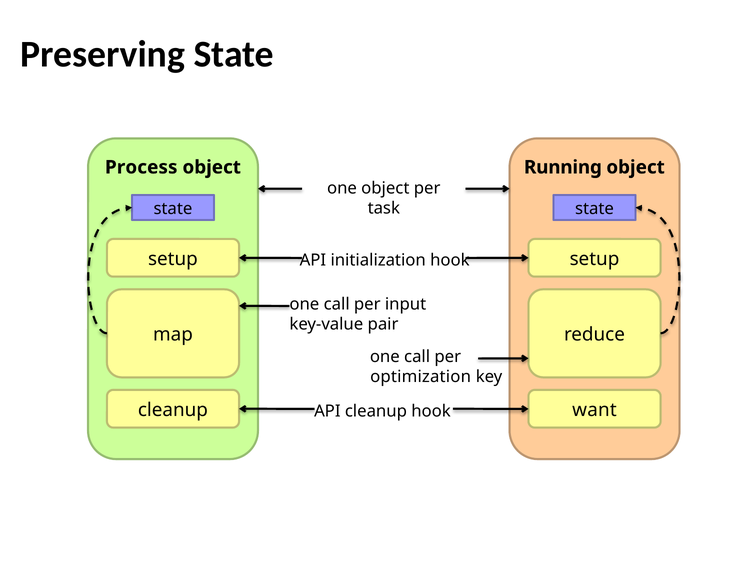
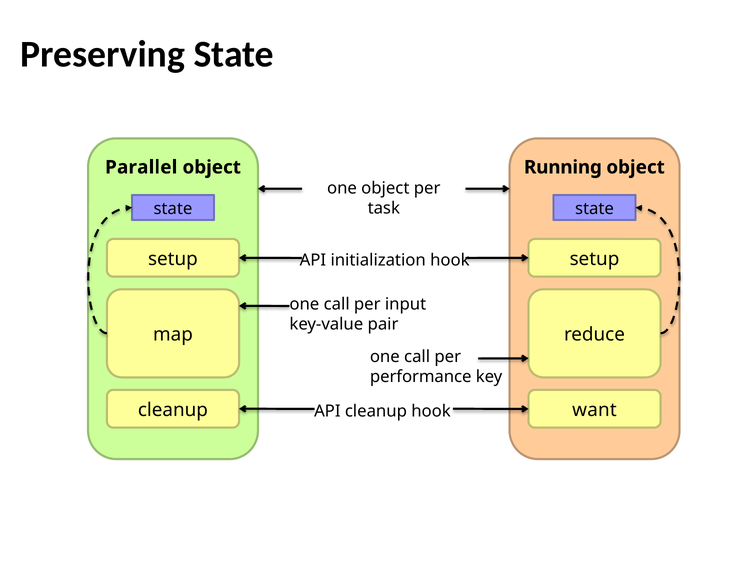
Process: Process -> Parallel (141, 167)
optimization: optimization -> performance (421, 377)
